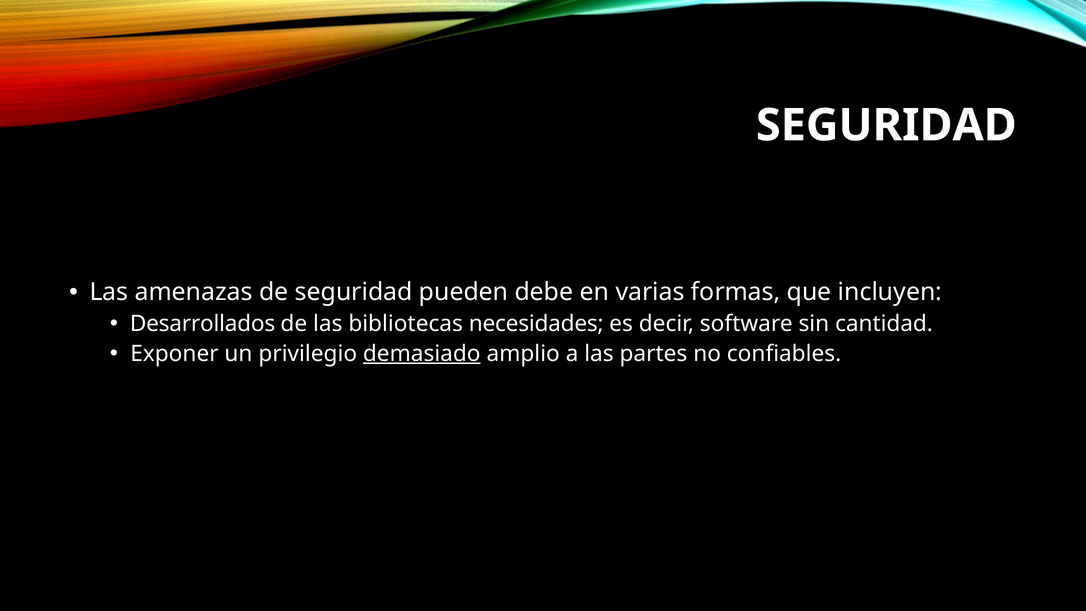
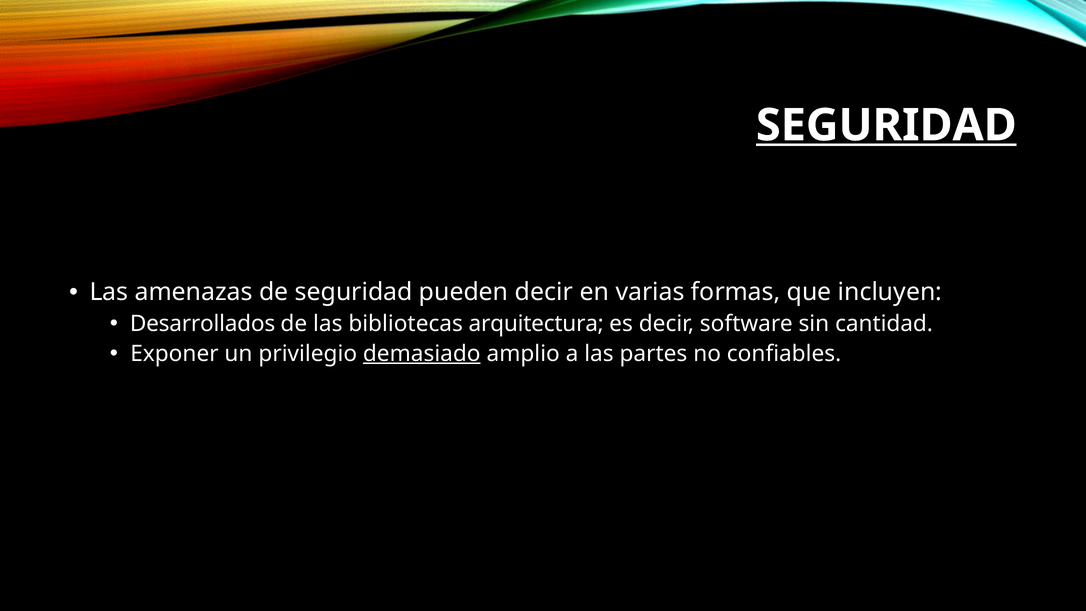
SEGURIDAD underline: none -> present (886, 125)
pueden debe: debe -> decir (544, 292)
necesidades: necesidades -> arquitectura (536, 323)
